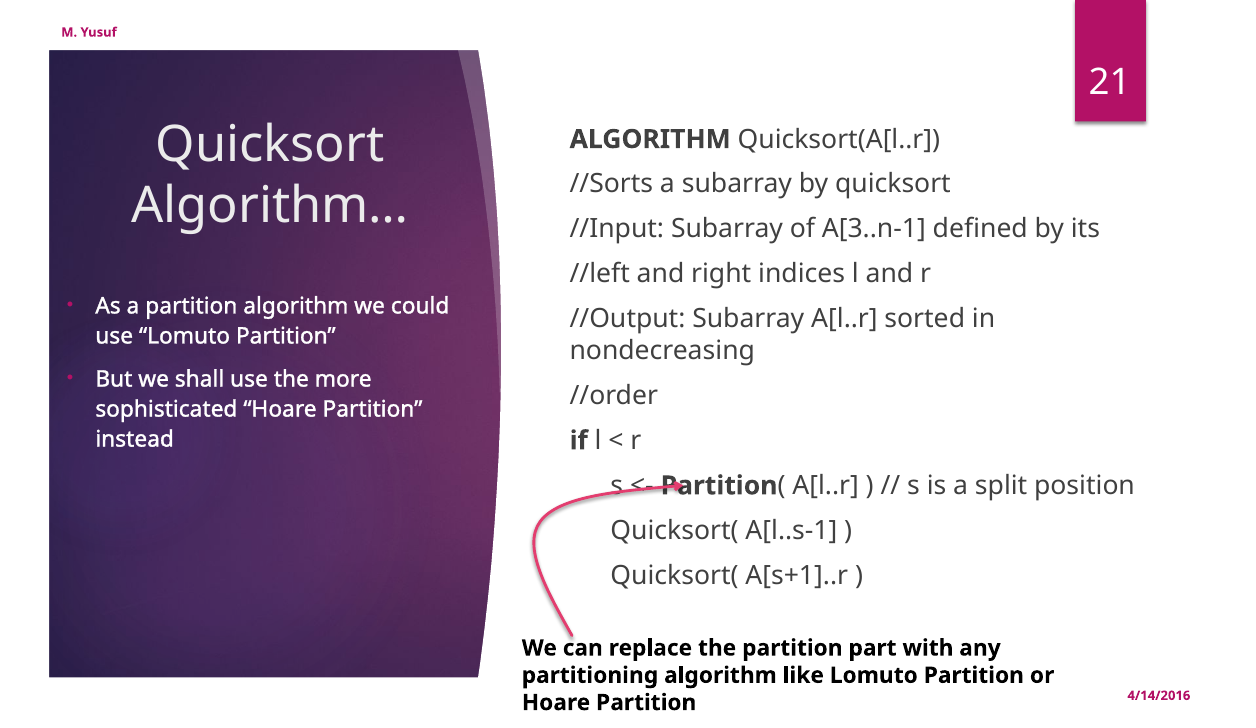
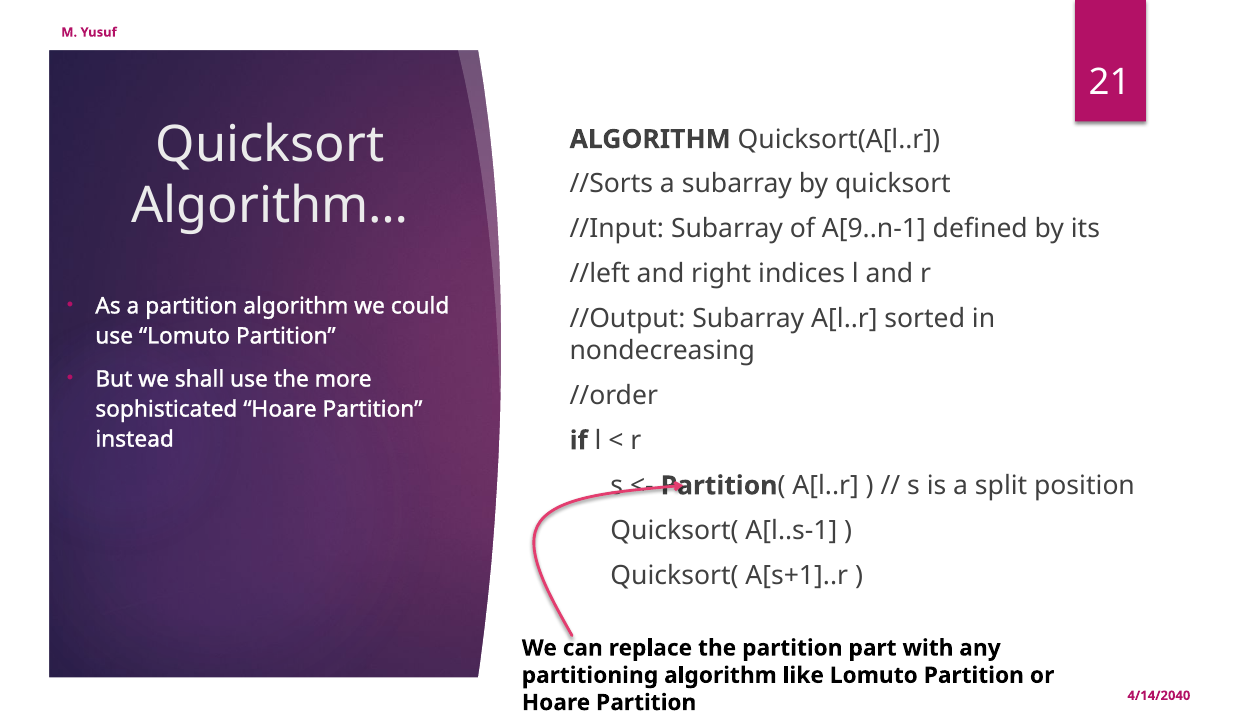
A[3..n-1: A[3..n-1 -> A[9..n-1 (874, 229)
4/14/2016: 4/14/2016 -> 4/14/2040 (1159, 696)
